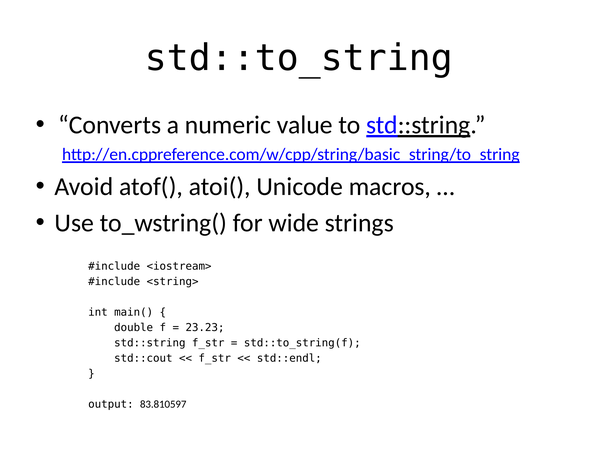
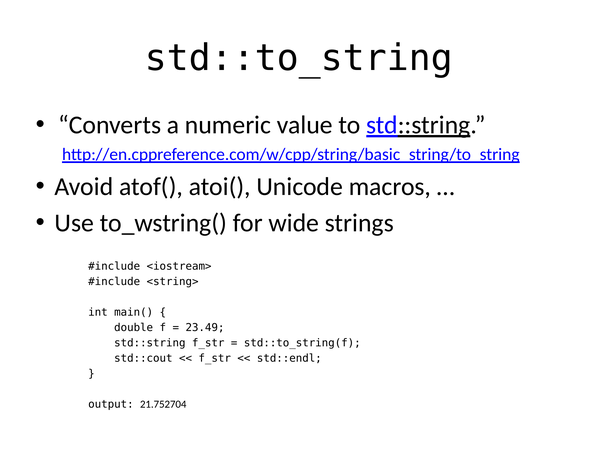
23.23: 23.23 -> 23.49 (205, 327)
83.810597: 83.810597 -> 21.752704 (163, 404)
